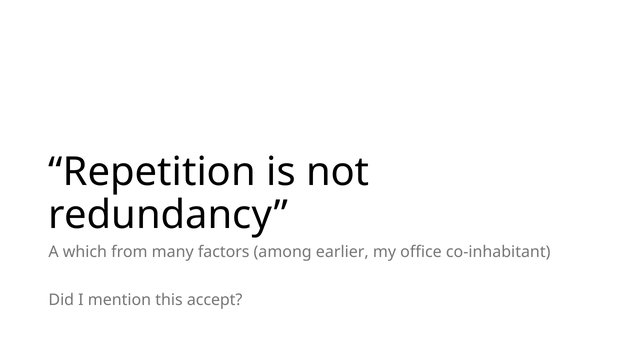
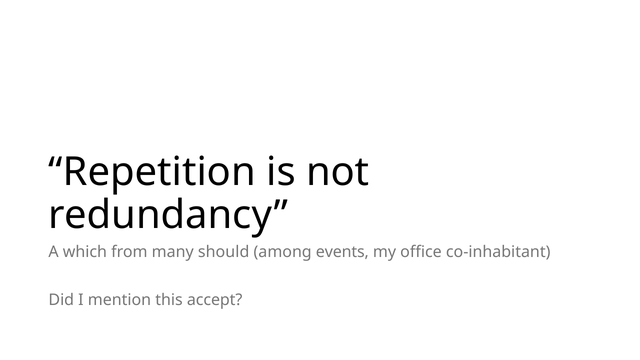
factors: factors -> should (224, 252)
earlier: earlier -> events (342, 252)
